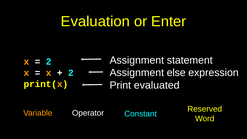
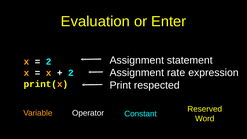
else: else -> rate (176, 73)
evaluated: evaluated -> respected (157, 85)
